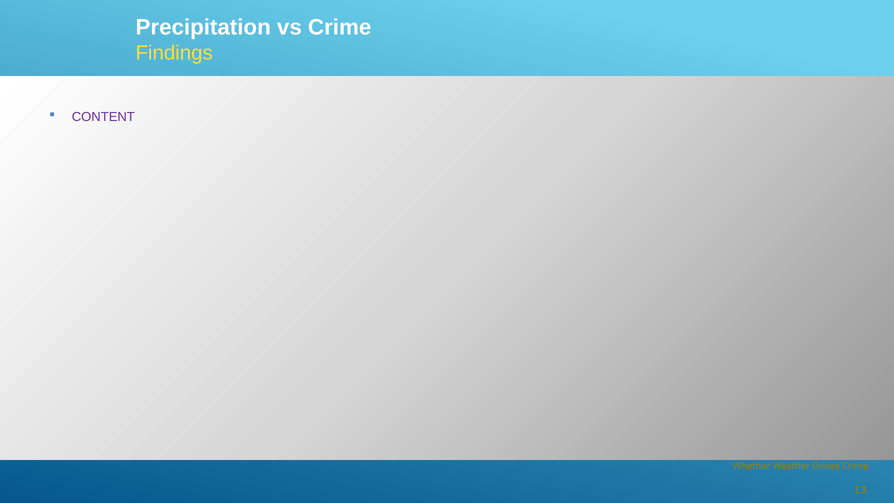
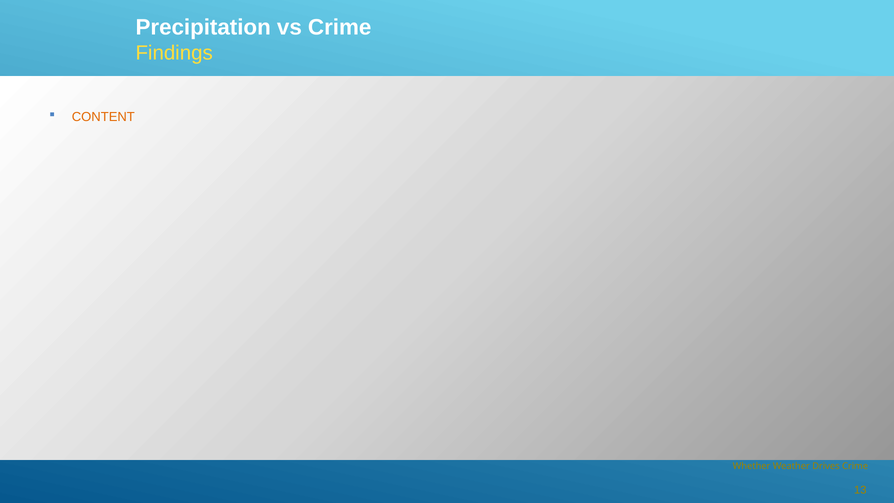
CONTENT colour: purple -> orange (103, 117)
